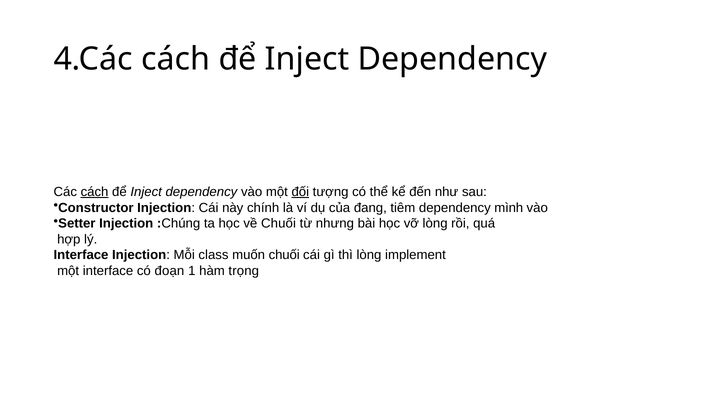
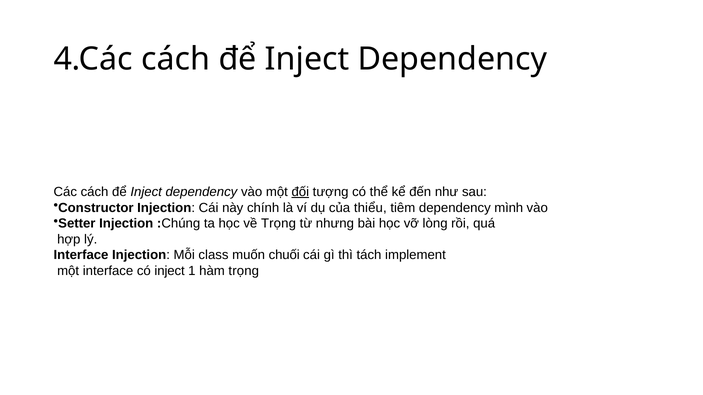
cách underline: present -> none (95, 192)
đang: đang -> thiểu (370, 208)
về Chuối: Chuối -> Trọng (279, 224)
thì lòng: lòng -> tách (369, 255)
có đoạn: đoạn -> inject (170, 271)
